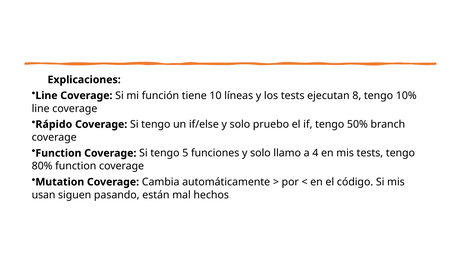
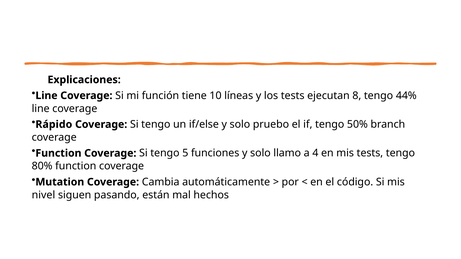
10%: 10% -> 44% (406, 96)
usan: usan -> nivel (43, 195)
